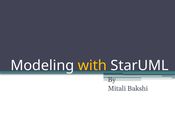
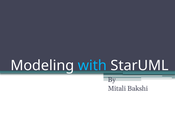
with colour: yellow -> light blue (92, 66)
